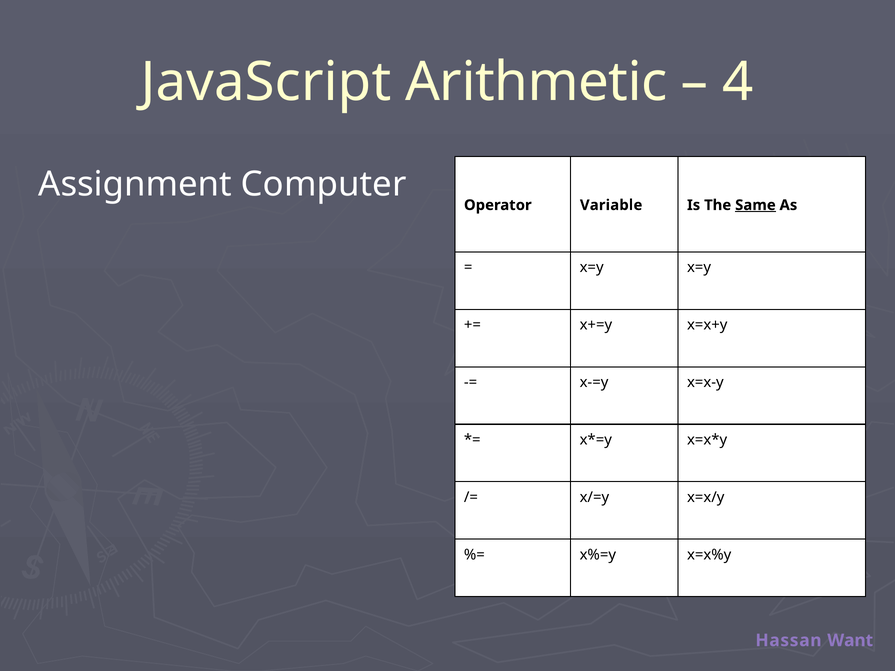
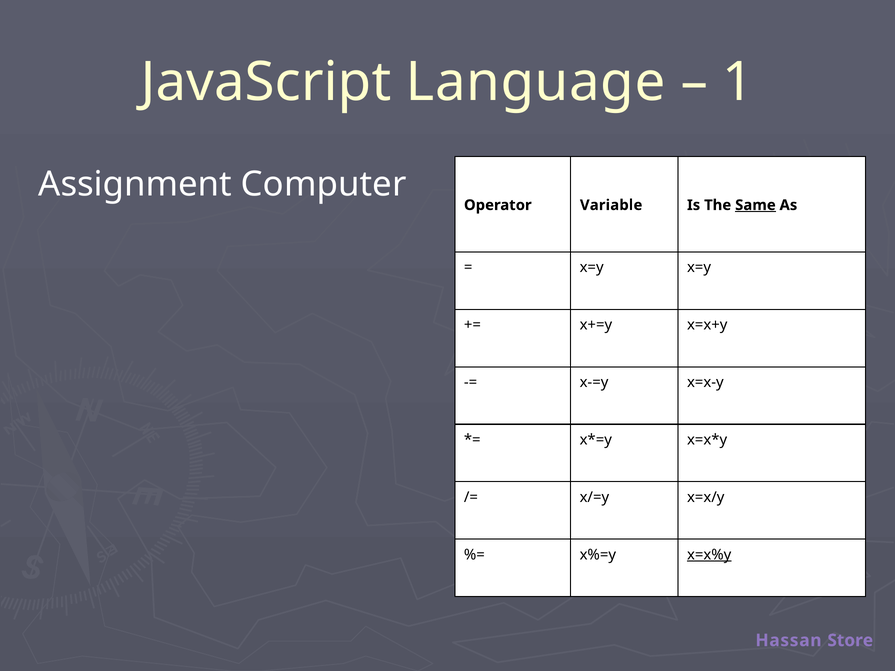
Arithmetic: Arithmetic -> Language (536, 82)
4: 4 -> 1 (738, 82)
x=x%y underline: none -> present (709, 555)
Want: Want -> Store (850, 641)
